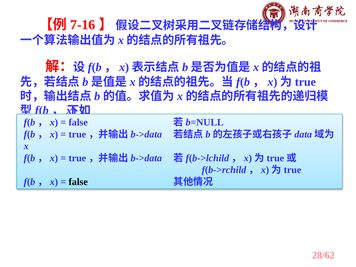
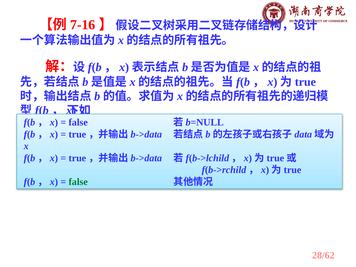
false colour: black -> green (78, 182)
